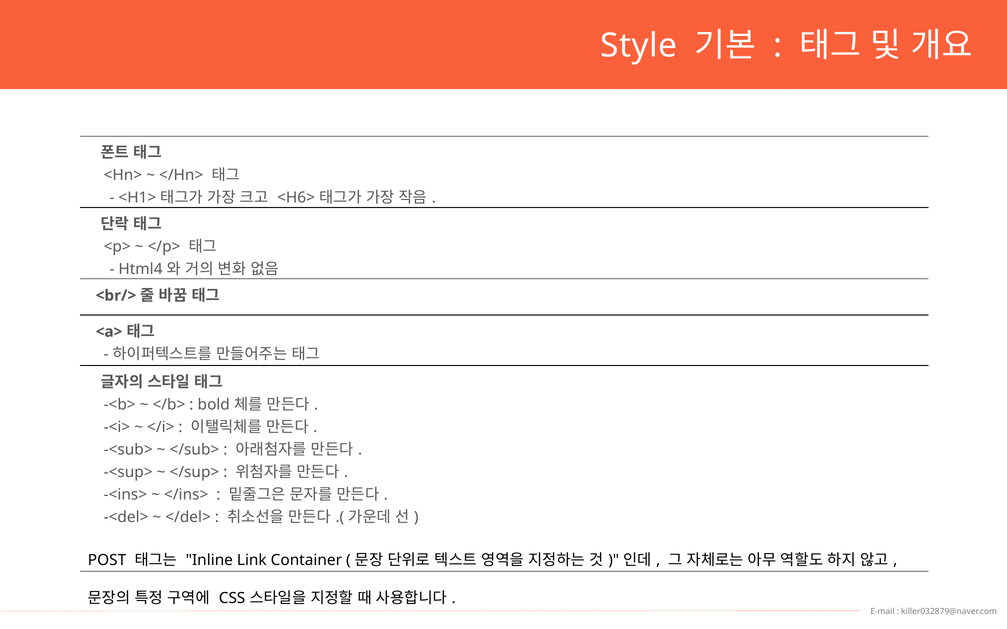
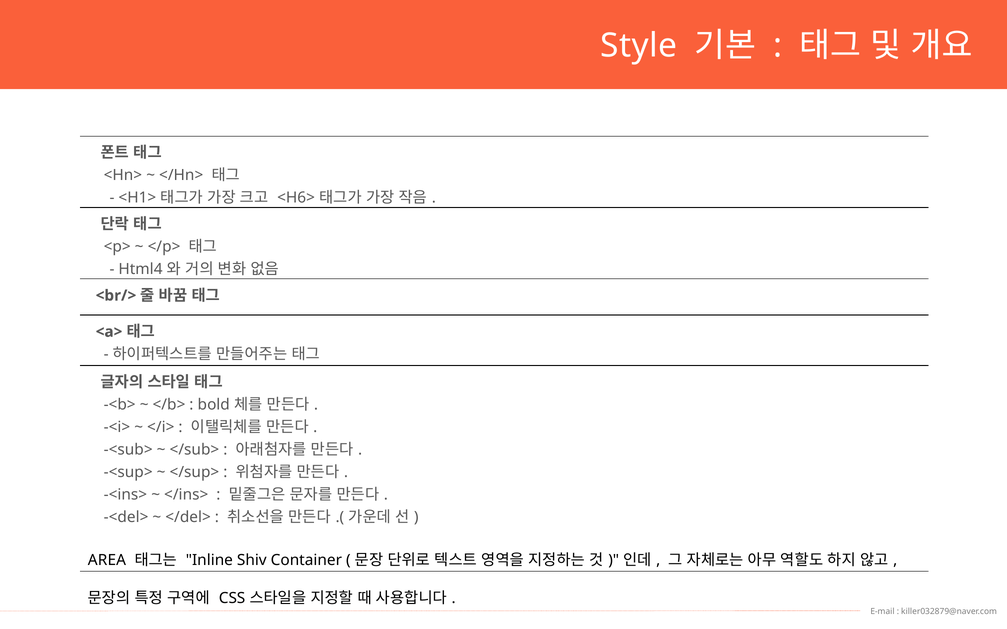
POST: POST -> AREA (107, 561)
Link: Link -> Shiv (252, 561)
